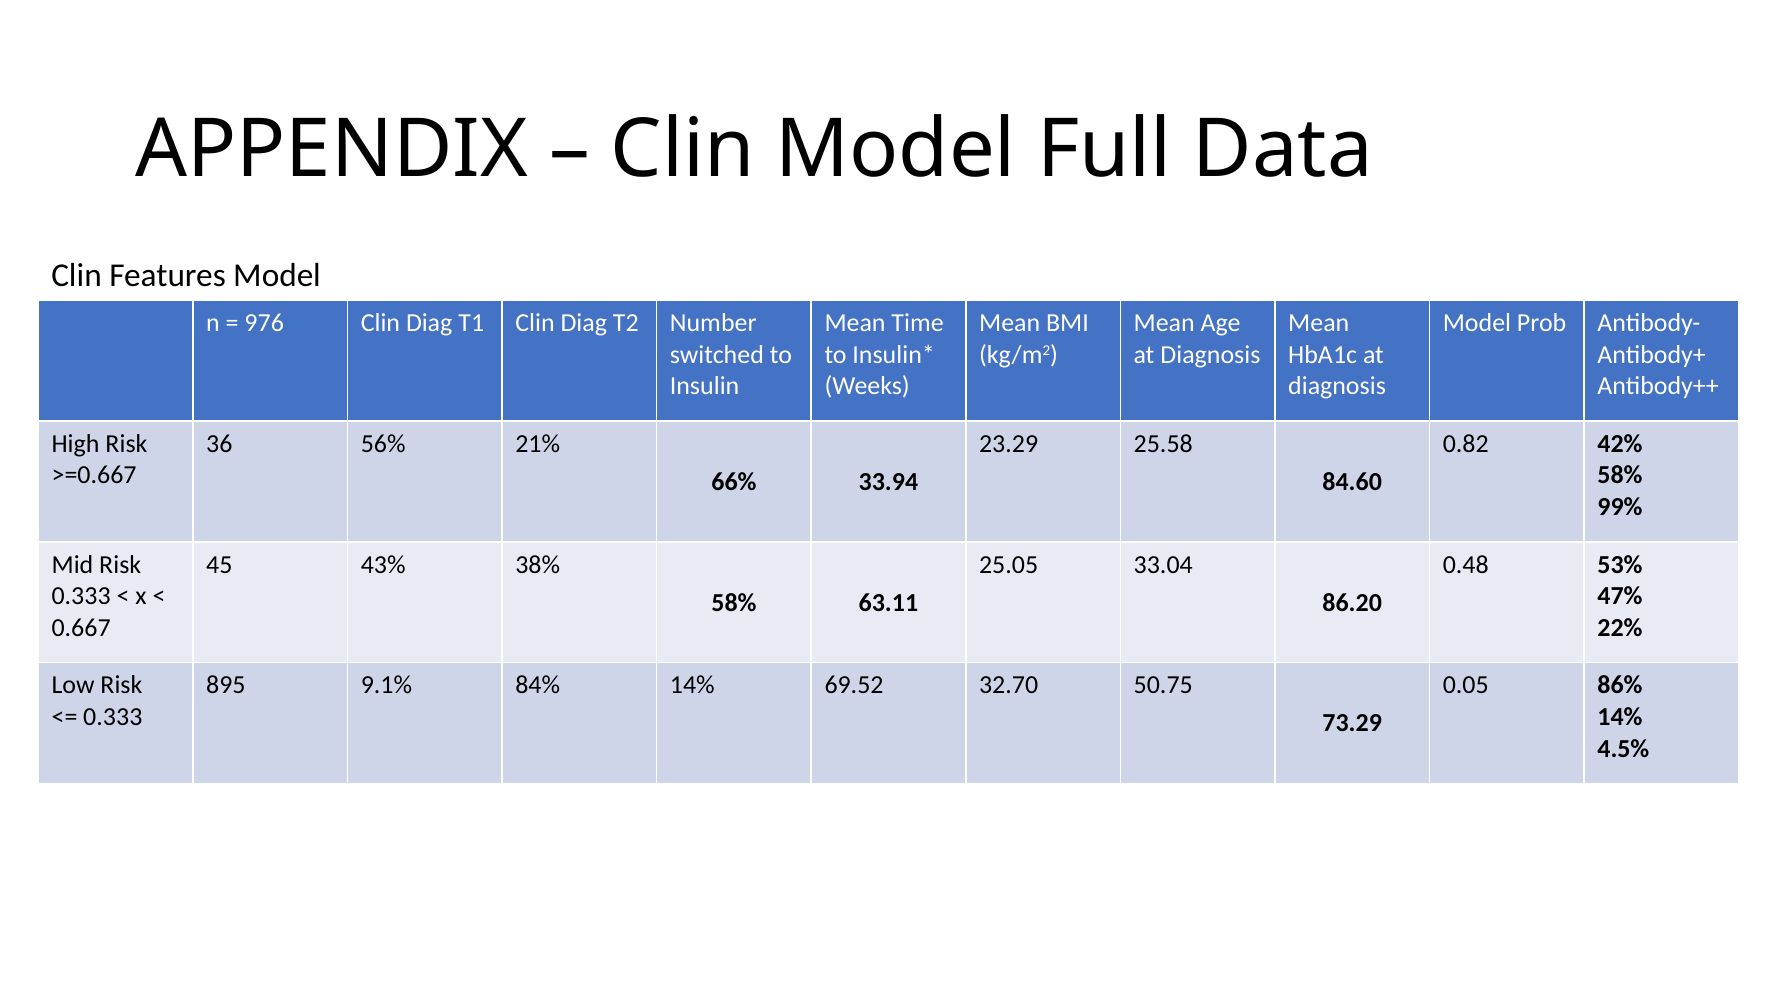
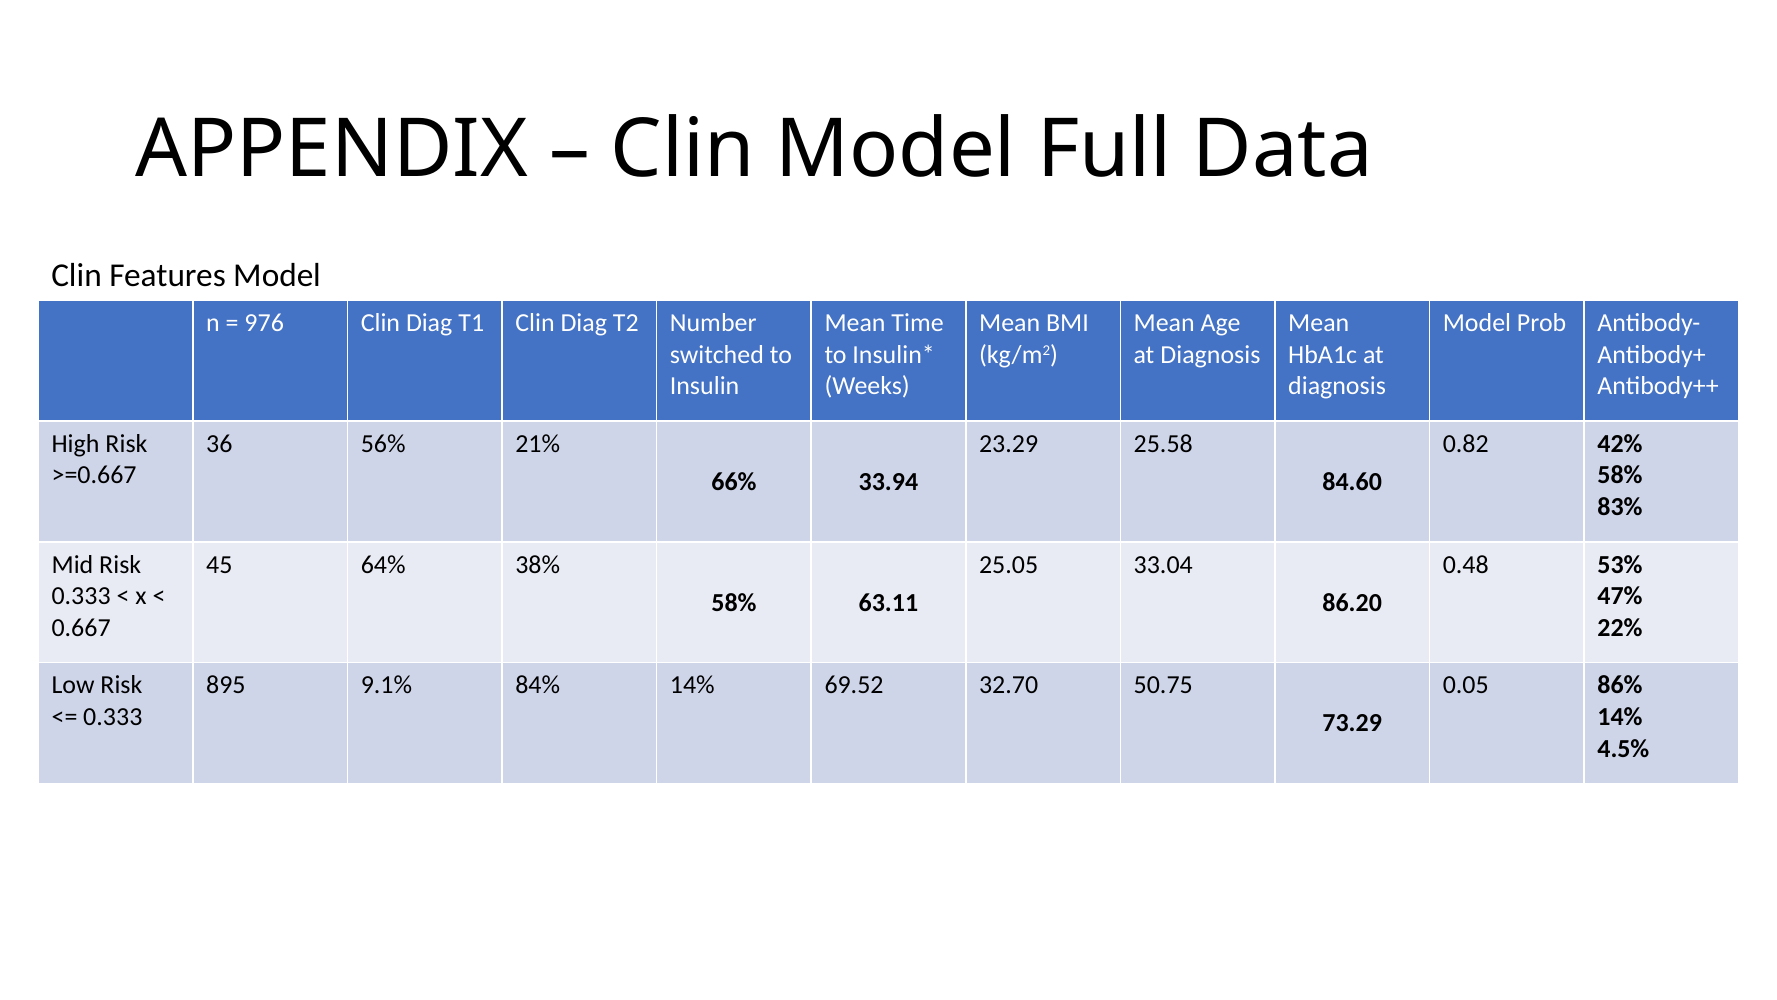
99%: 99% -> 83% (1620, 507)
43%: 43% -> 64% (383, 564)
